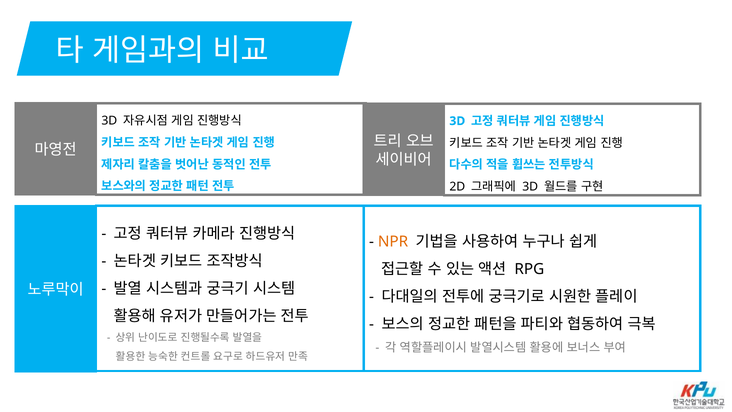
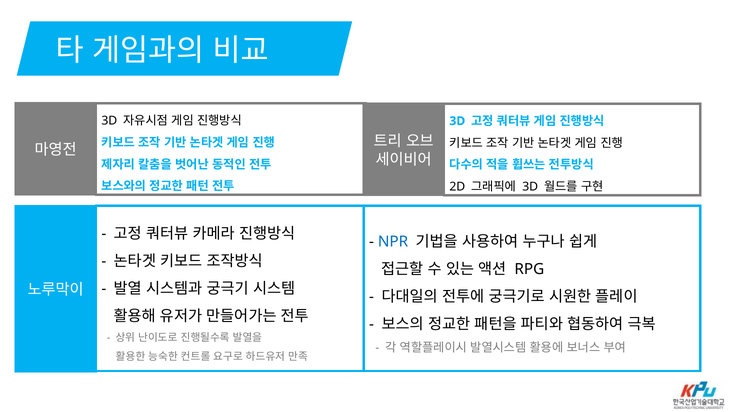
NPR colour: orange -> blue (393, 242)
